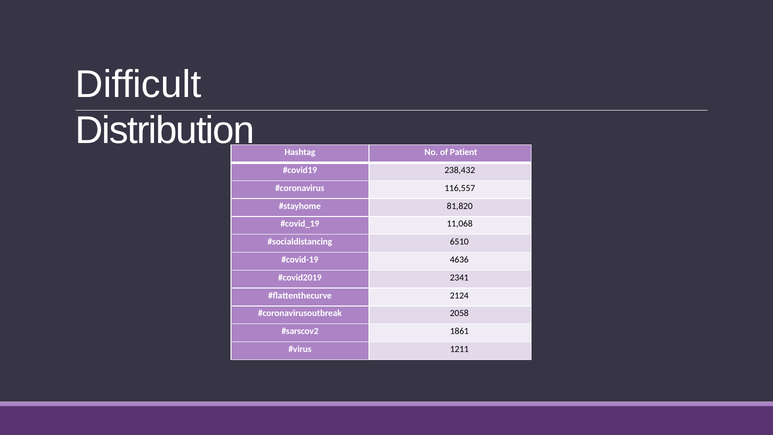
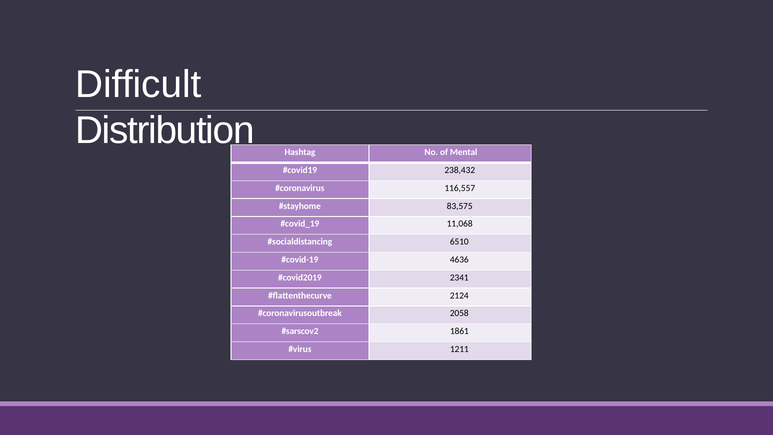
Patient: Patient -> Mental (464, 152)
81,820: 81,820 -> 83,575 (460, 206)
